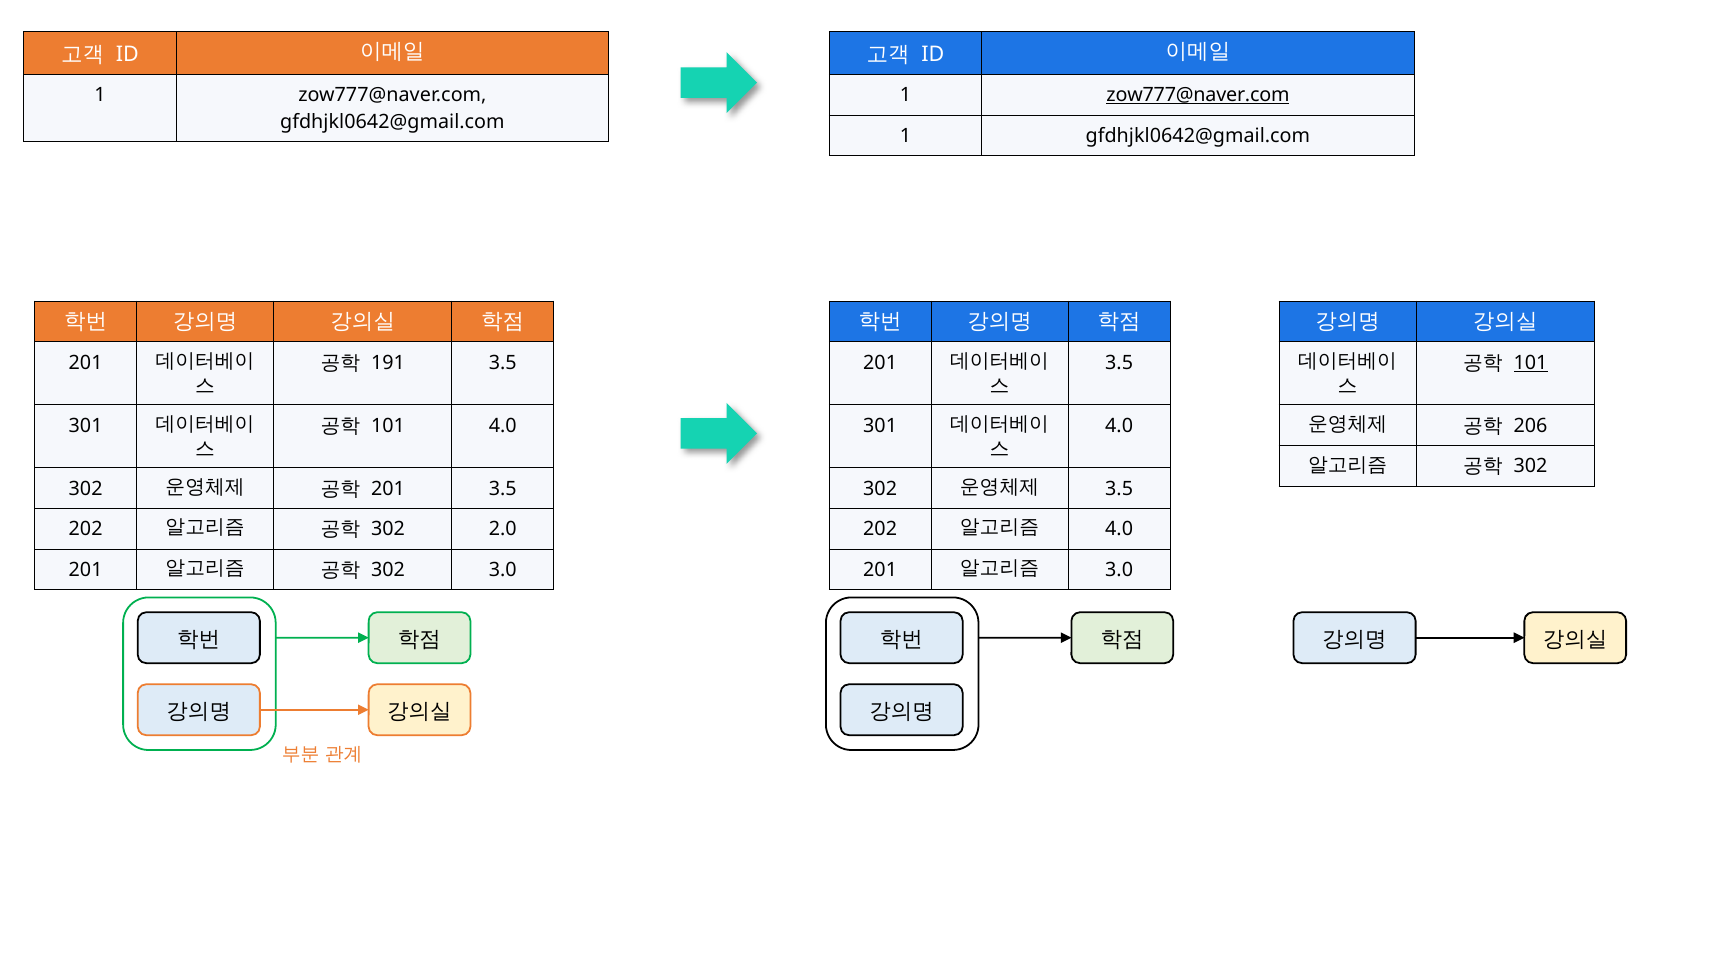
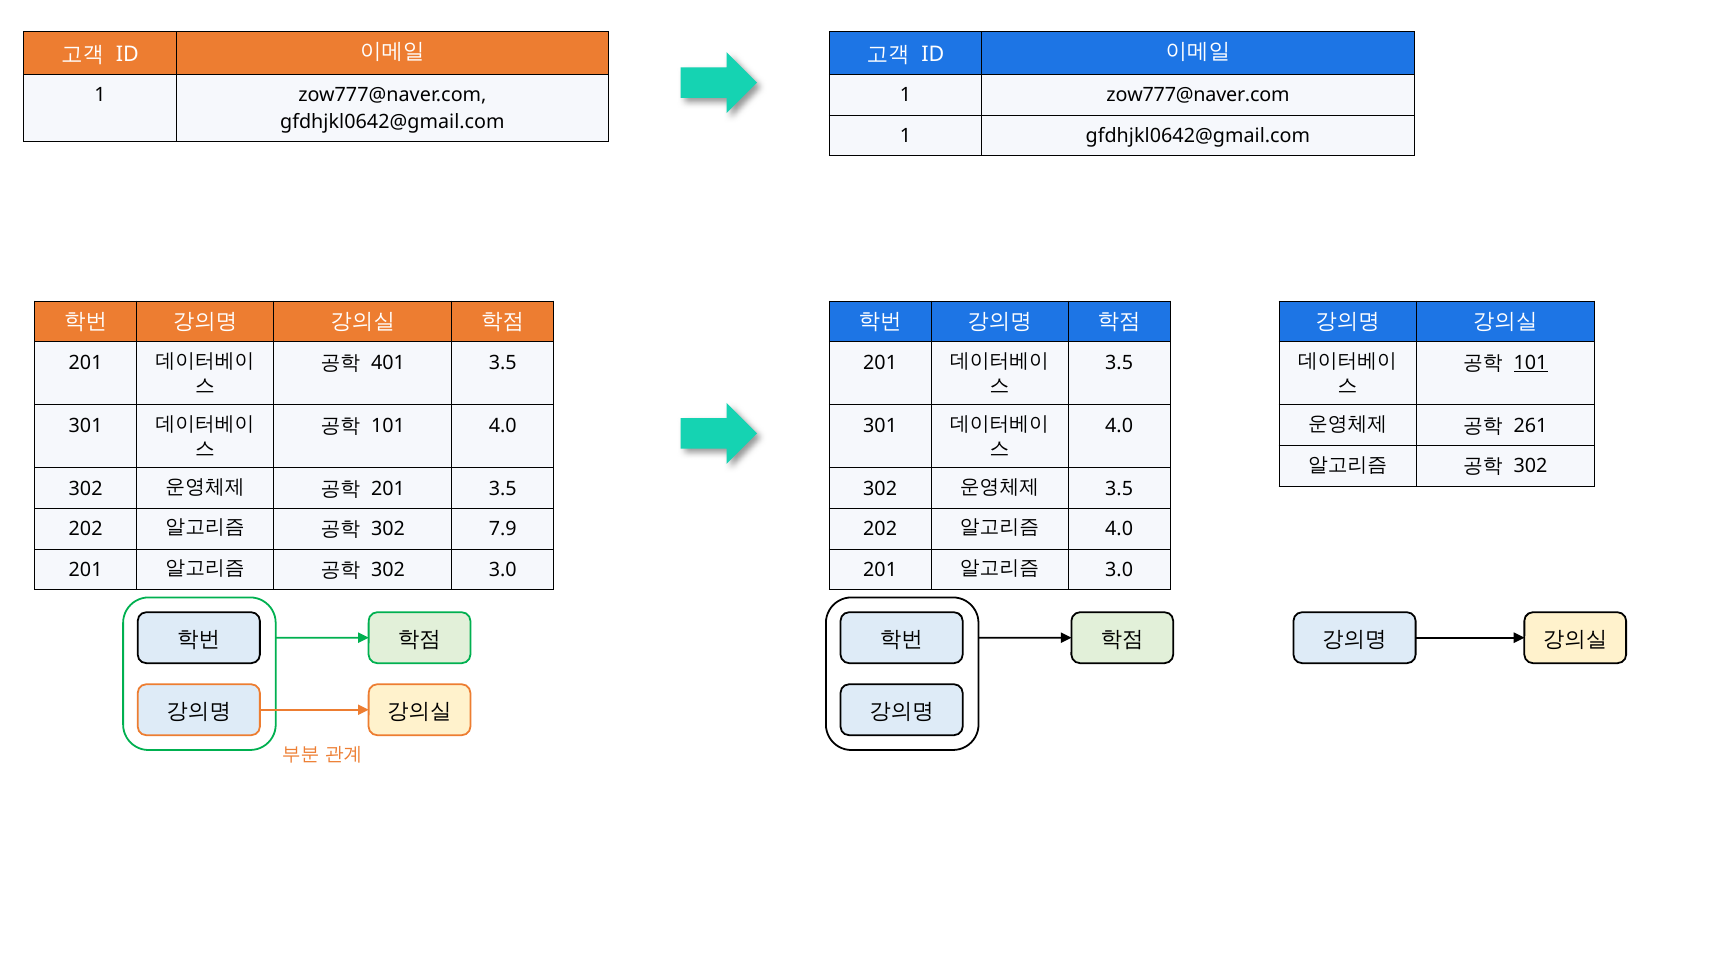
zow777@naver.com underline: present -> none (1198, 95)
191: 191 -> 401 (388, 363)
206: 206 -> 261 (1531, 426)
2.0: 2.0 -> 7.9 (503, 529)
